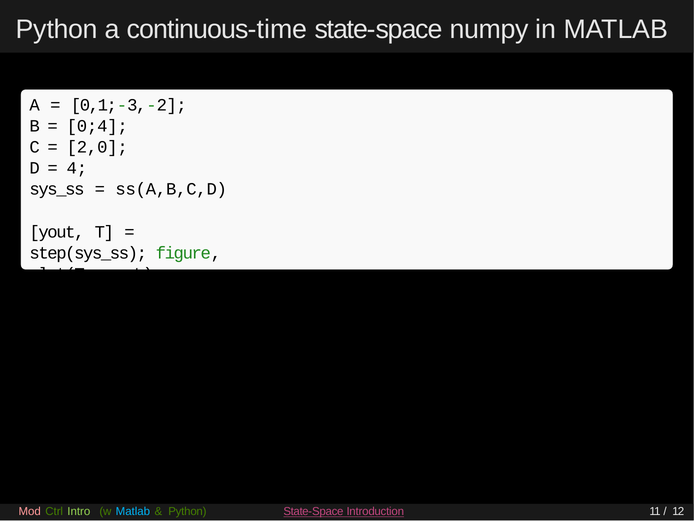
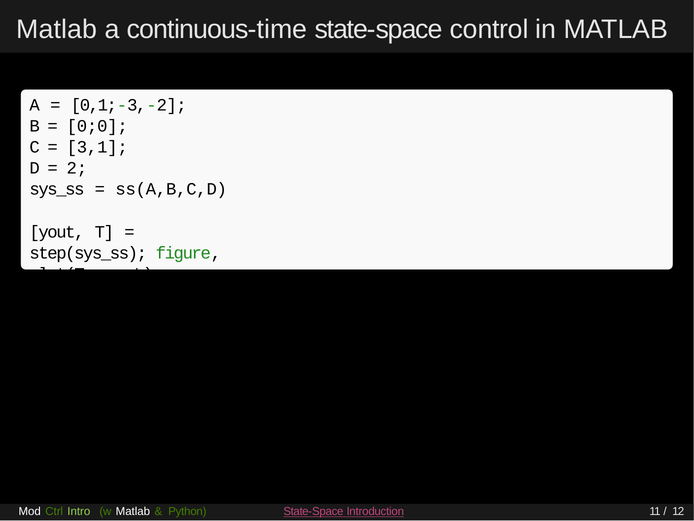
Python: Python -> Matlab (57, 30)
numpy: numpy -> control (489, 30)
0;4: 0;4 -> 0;0 (97, 126)
2,0: 2,0 -> 3,1 (97, 147)
4: 4 -> 2 (77, 168)
Mod colour: pink -> white (30, 511)
Matlab colour: light blue -> white (133, 511)
